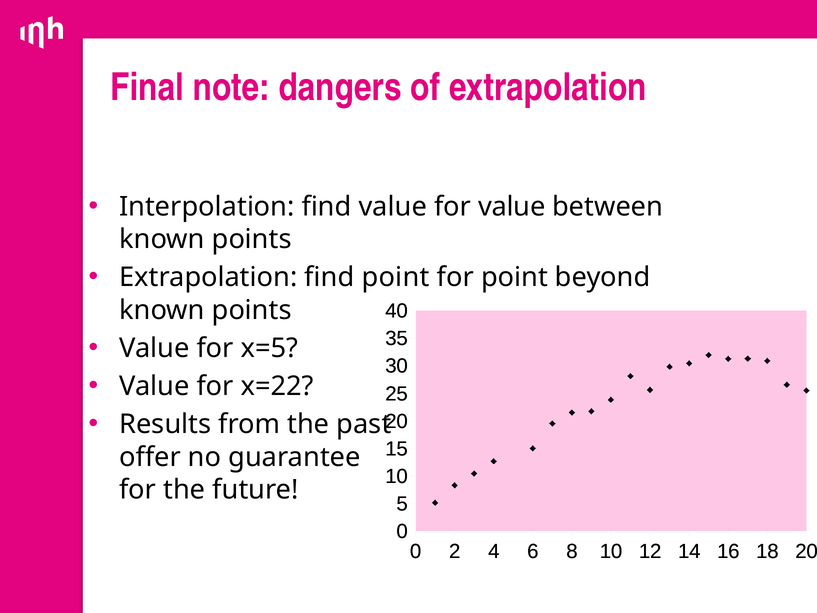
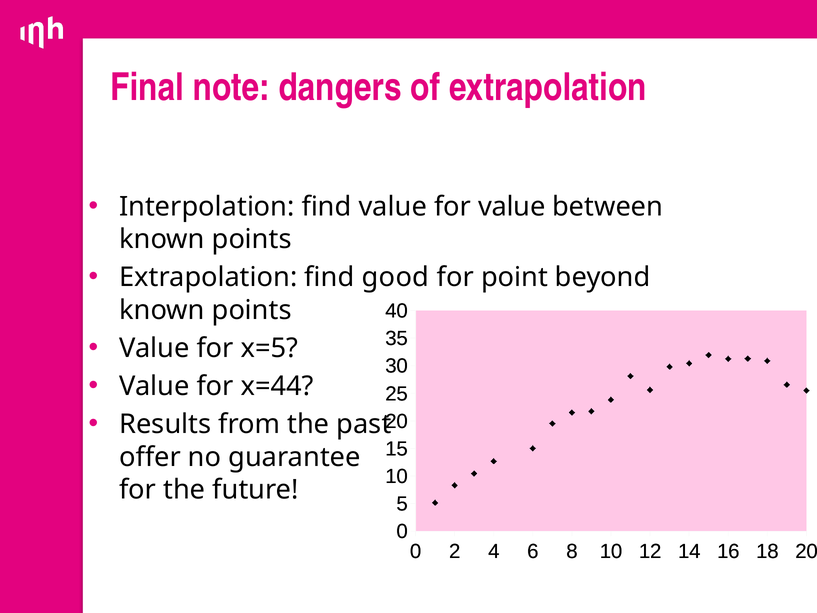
find point: point -> good (396, 277)
x=22: x=22 -> x=44 (277, 386)
